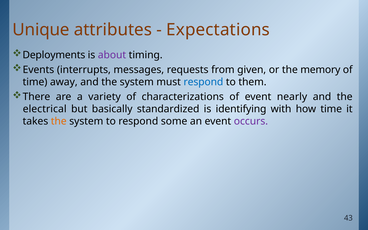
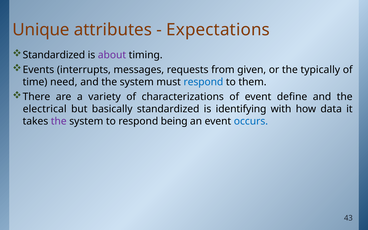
Deployments: Deployments -> Standardized (54, 55)
memory: memory -> typically (320, 70)
away: away -> need (64, 82)
nearly: nearly -> define (292, 97)
how time: time -> data (331, 109)
the colour: orange -> purple (59, 121)
some: some -> being (174, 121)
occurs colour: purple -> blue (251, 121)
